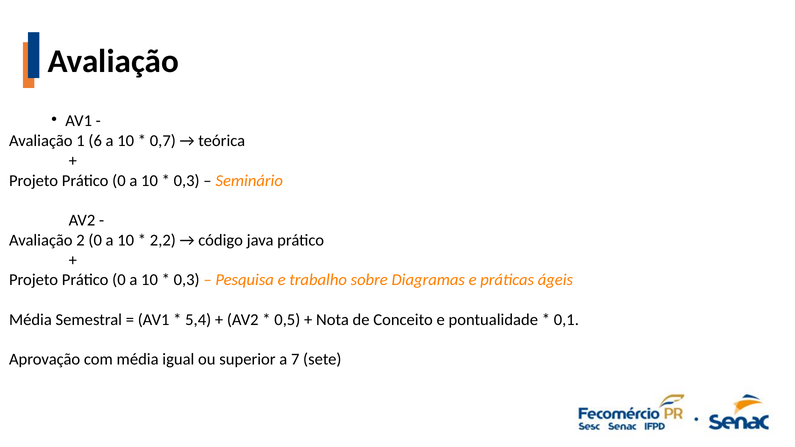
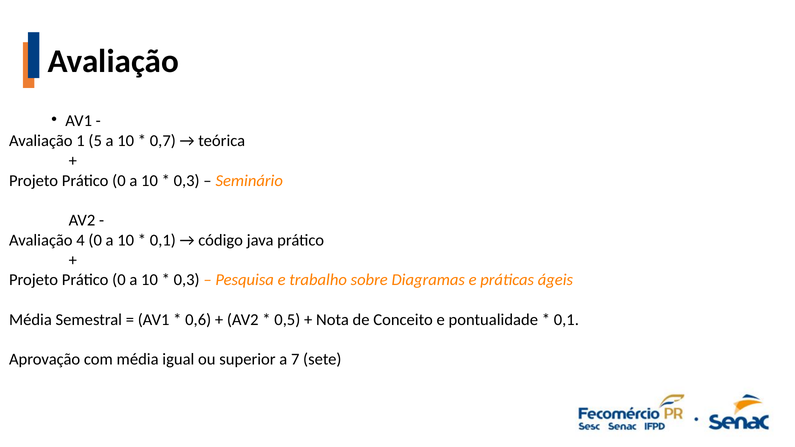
6: 6 -> 5 (95, 141)
2: 2 -> 4 (81, 240)
2,2: 2,2 -> 0,1 (163, 240)
5,4: 5,4 -> 0,6 (198, 320)
